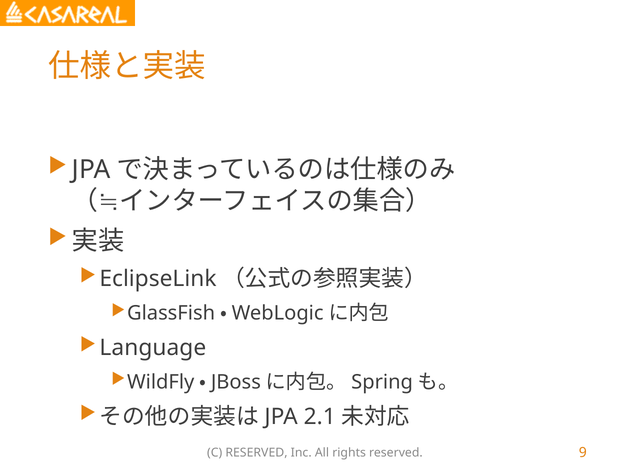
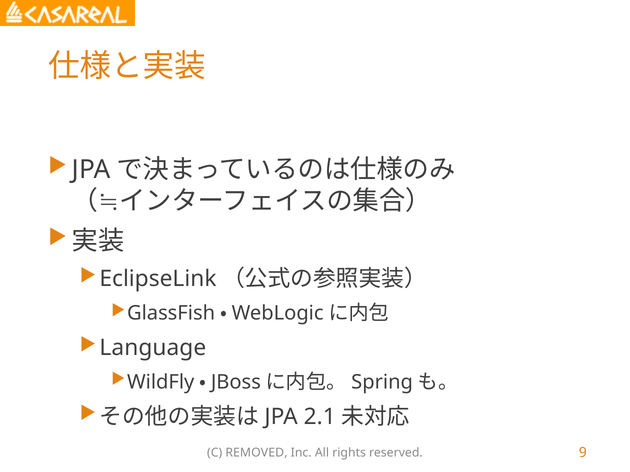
C RESERVED: RESERVED -> REMOVED (256, 453)
